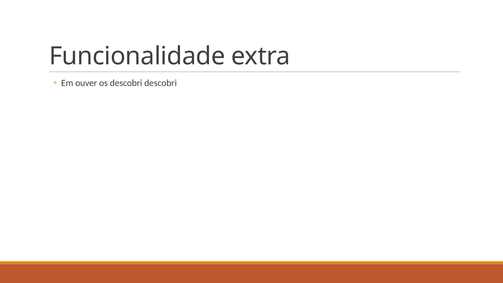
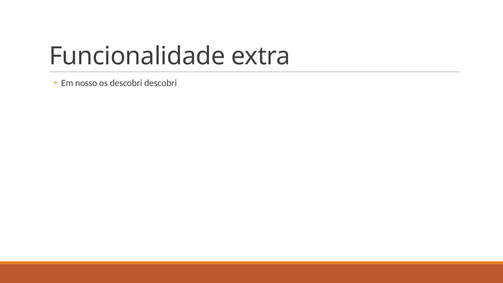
ouver: ouver -> nosso (86, 83)
